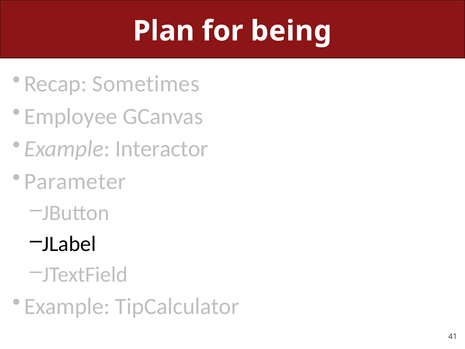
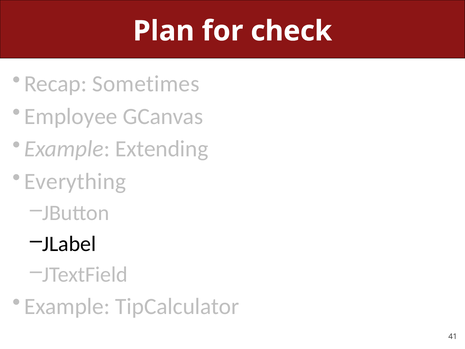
being: being -> check (291, 31)
Interactor: Interactor -> Extending (162, 149)
Parameter: Parameter -> Everything (75, 181)
